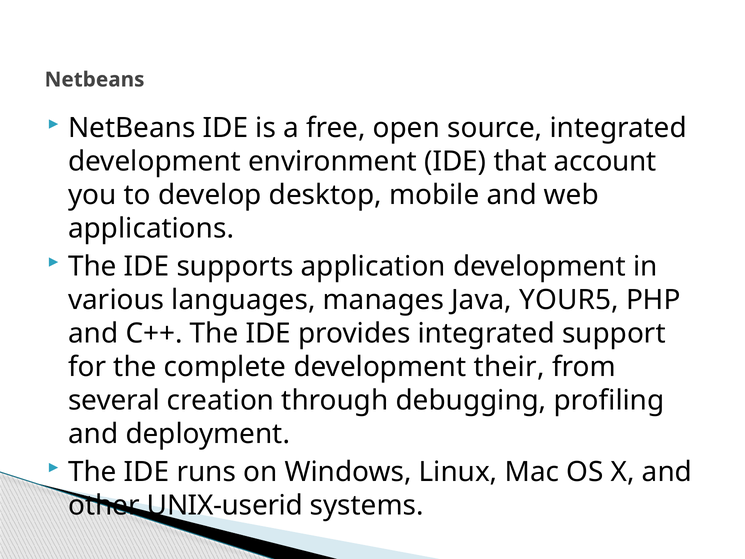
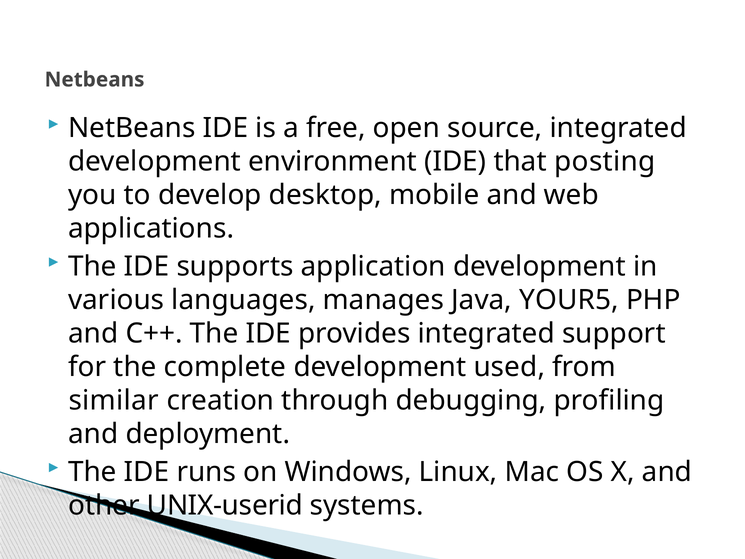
account: account -> posting (605, 161)
their: their -> used (509, 367)
several: several -> similar (114, 400)
